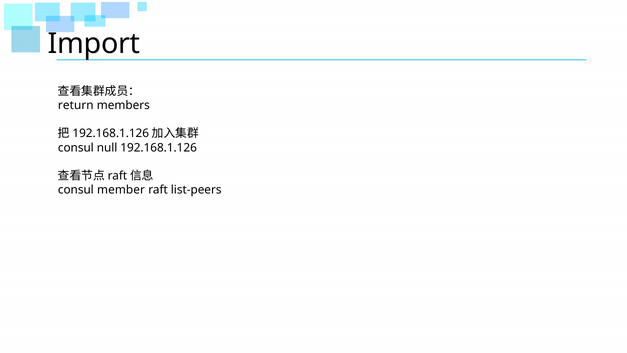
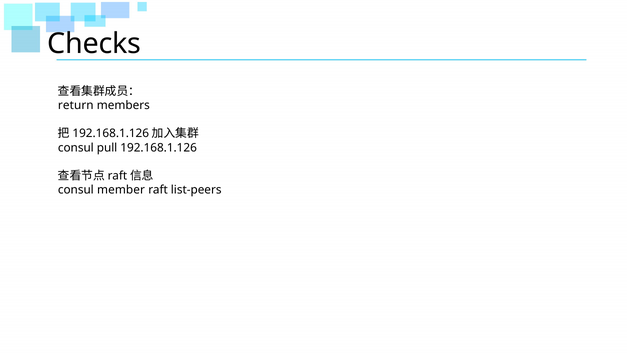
Import: Import -> Checks (94, 44)
null: null -> pull (107, 148)
